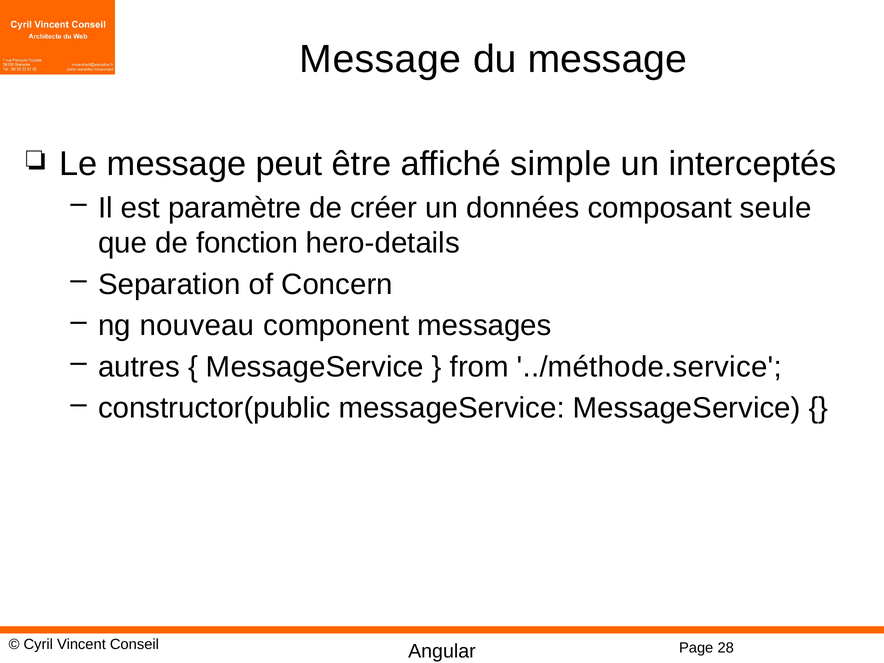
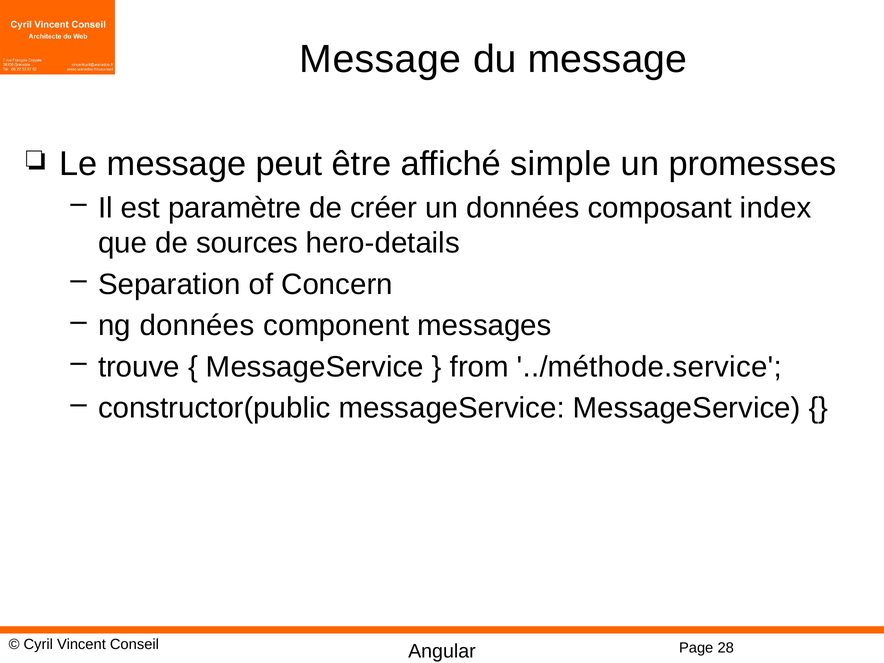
interceptés: interceptés -> promesses (753, 164)
seule: seule -> index (776, 208)
fonction: fonction -> sources (247, 243)
ng nouveau: nouveau -> données (197, 326)
autres: autres -> trouve (139, 367)
